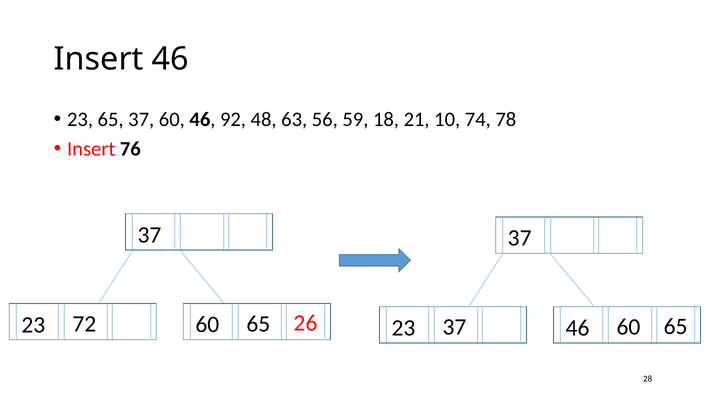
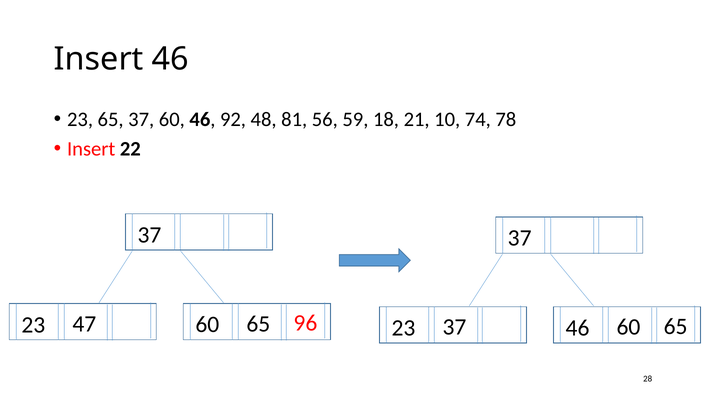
63: 63 -> 81 (294, 119)
76: 76 -> 22 (130, 149)
72: 72 -> 47 (84, 324)
26: 26 -> 96 (305, 323)
